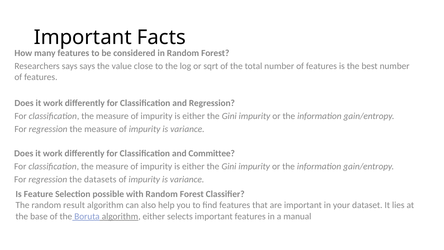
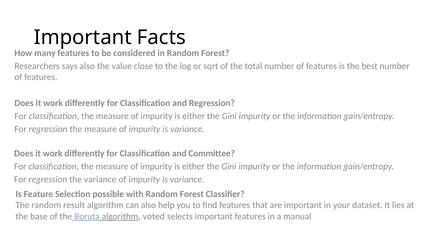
says says: says -> also (87, 66)
the datasets: datasets -> variance (100, 179)
algorithm either: either -> voted (154, 216)
